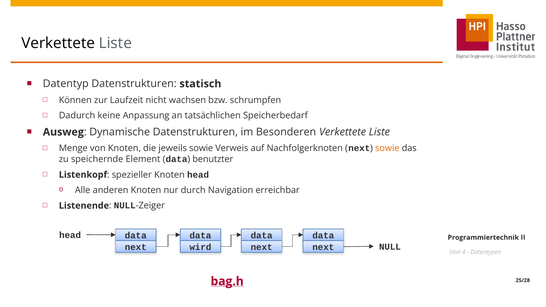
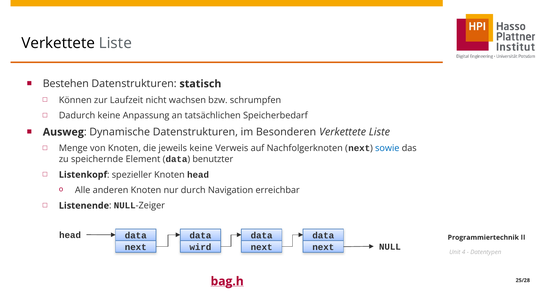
Datentyp: Datentyp -> Bestehen (66, 84)
jeweils sowie: sowie -> keine (201, 148)
sowie colour: orange -> blue (387, 148)
